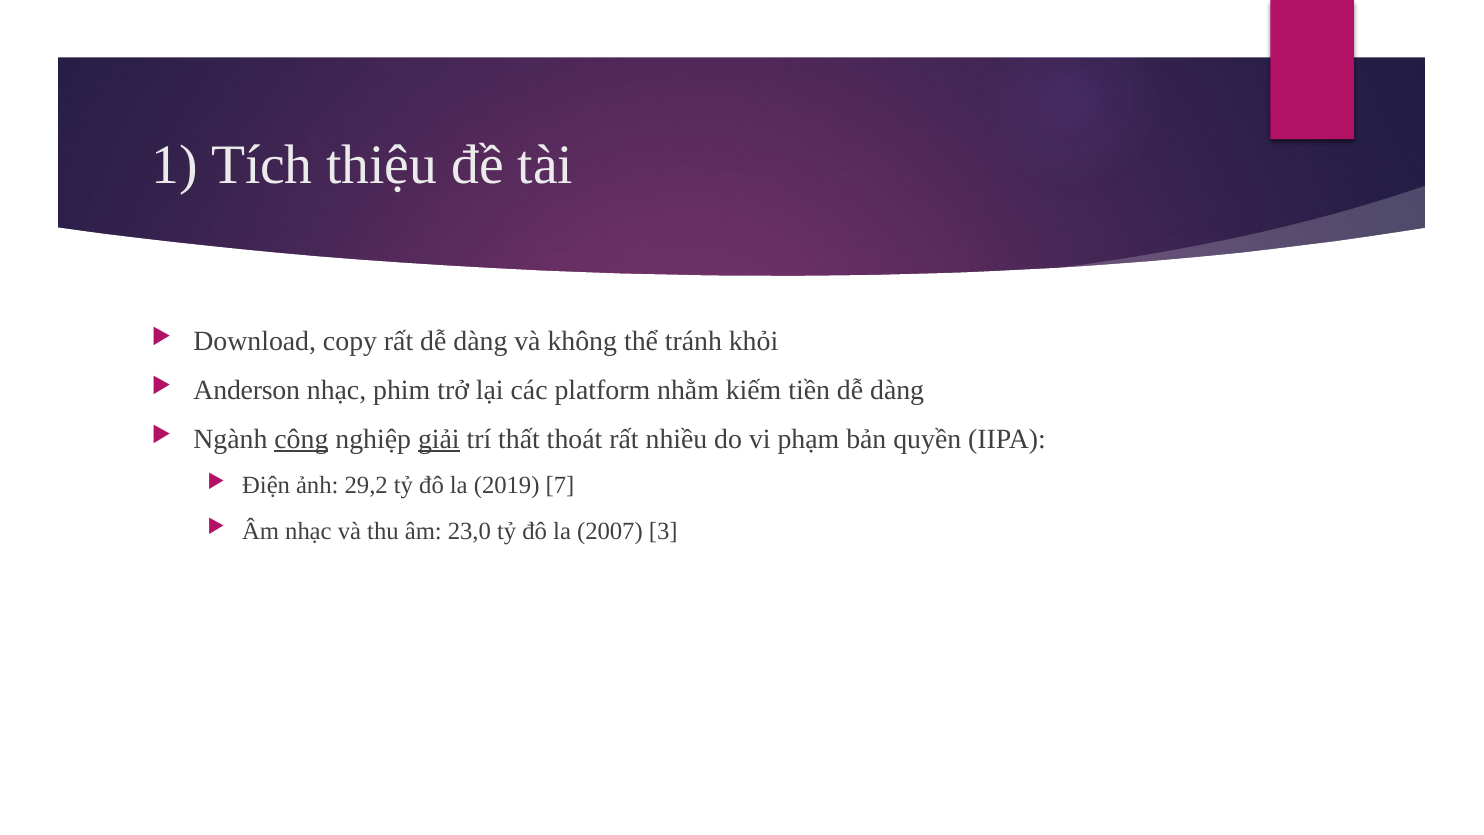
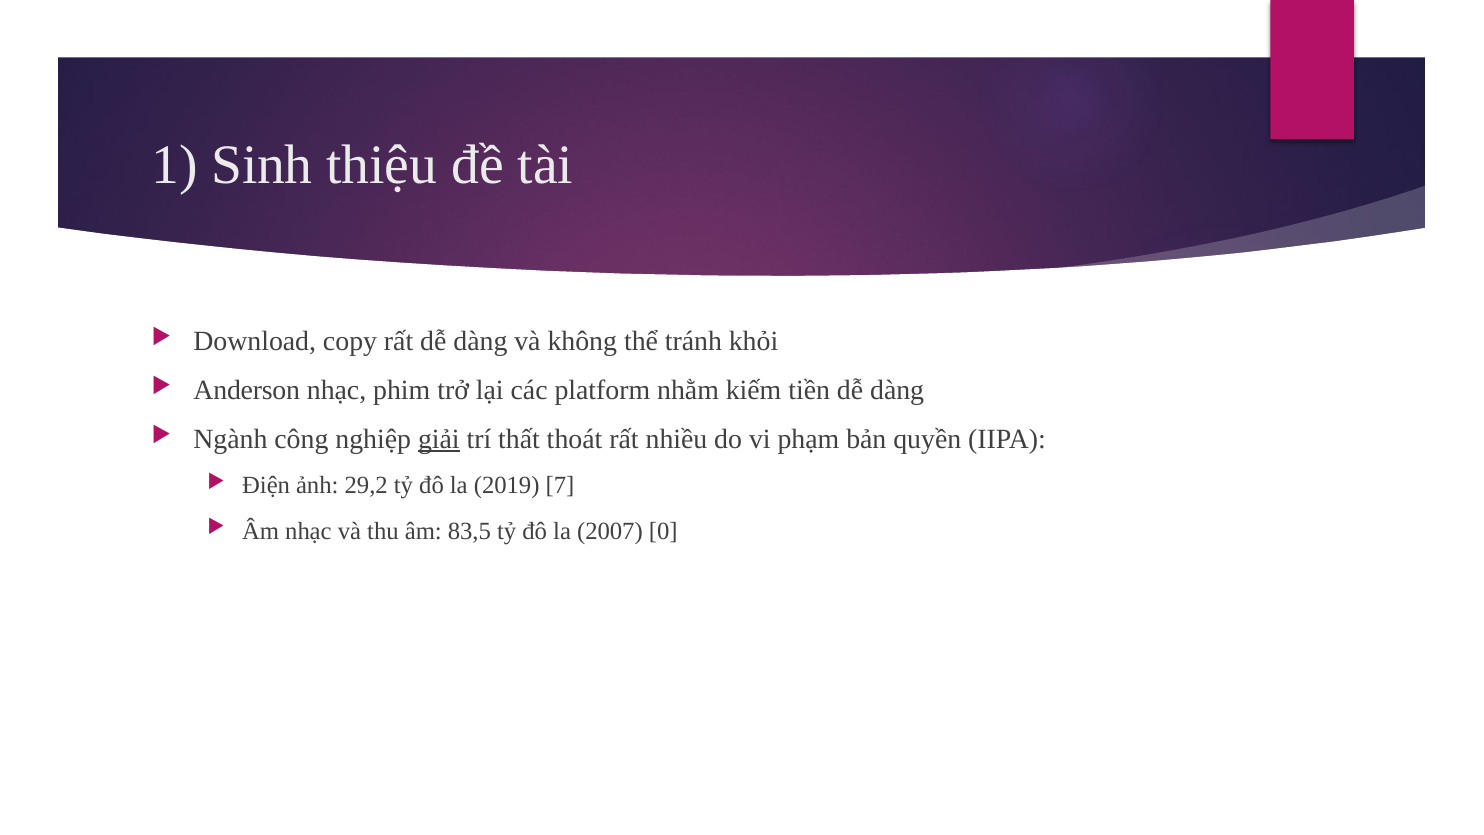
Tích: Tích -> Sinh (262, 165)
công underline: present -> none (301, 439)
23,0: 23,0 -> 83,5 (469, 531)
3: 3 -> 0 (663, 531)
